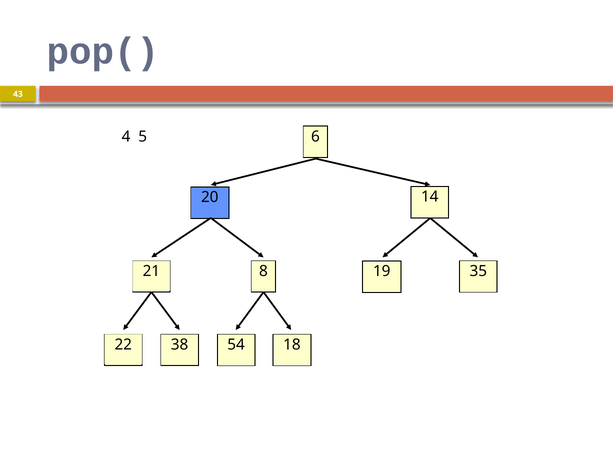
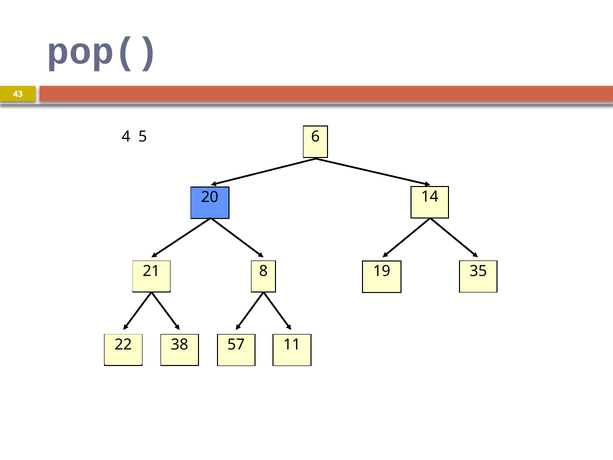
54: 54 -> 57 (236, 344)
18: 18 -> 11 (292, 344)
